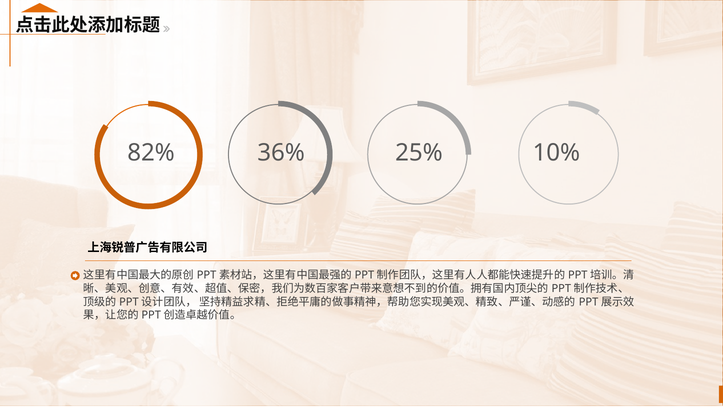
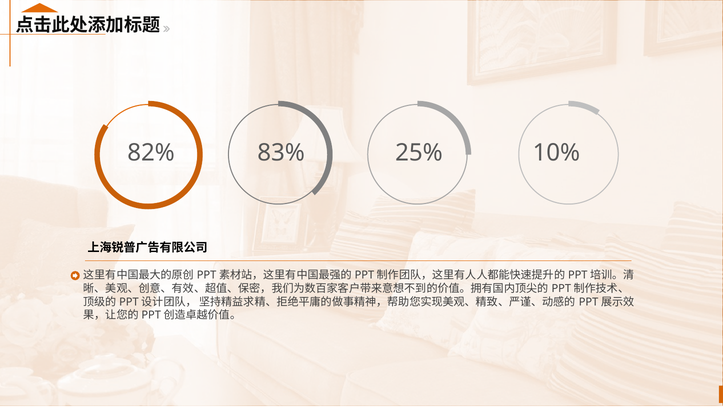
36%: 36% -> 83% (281, 153)
